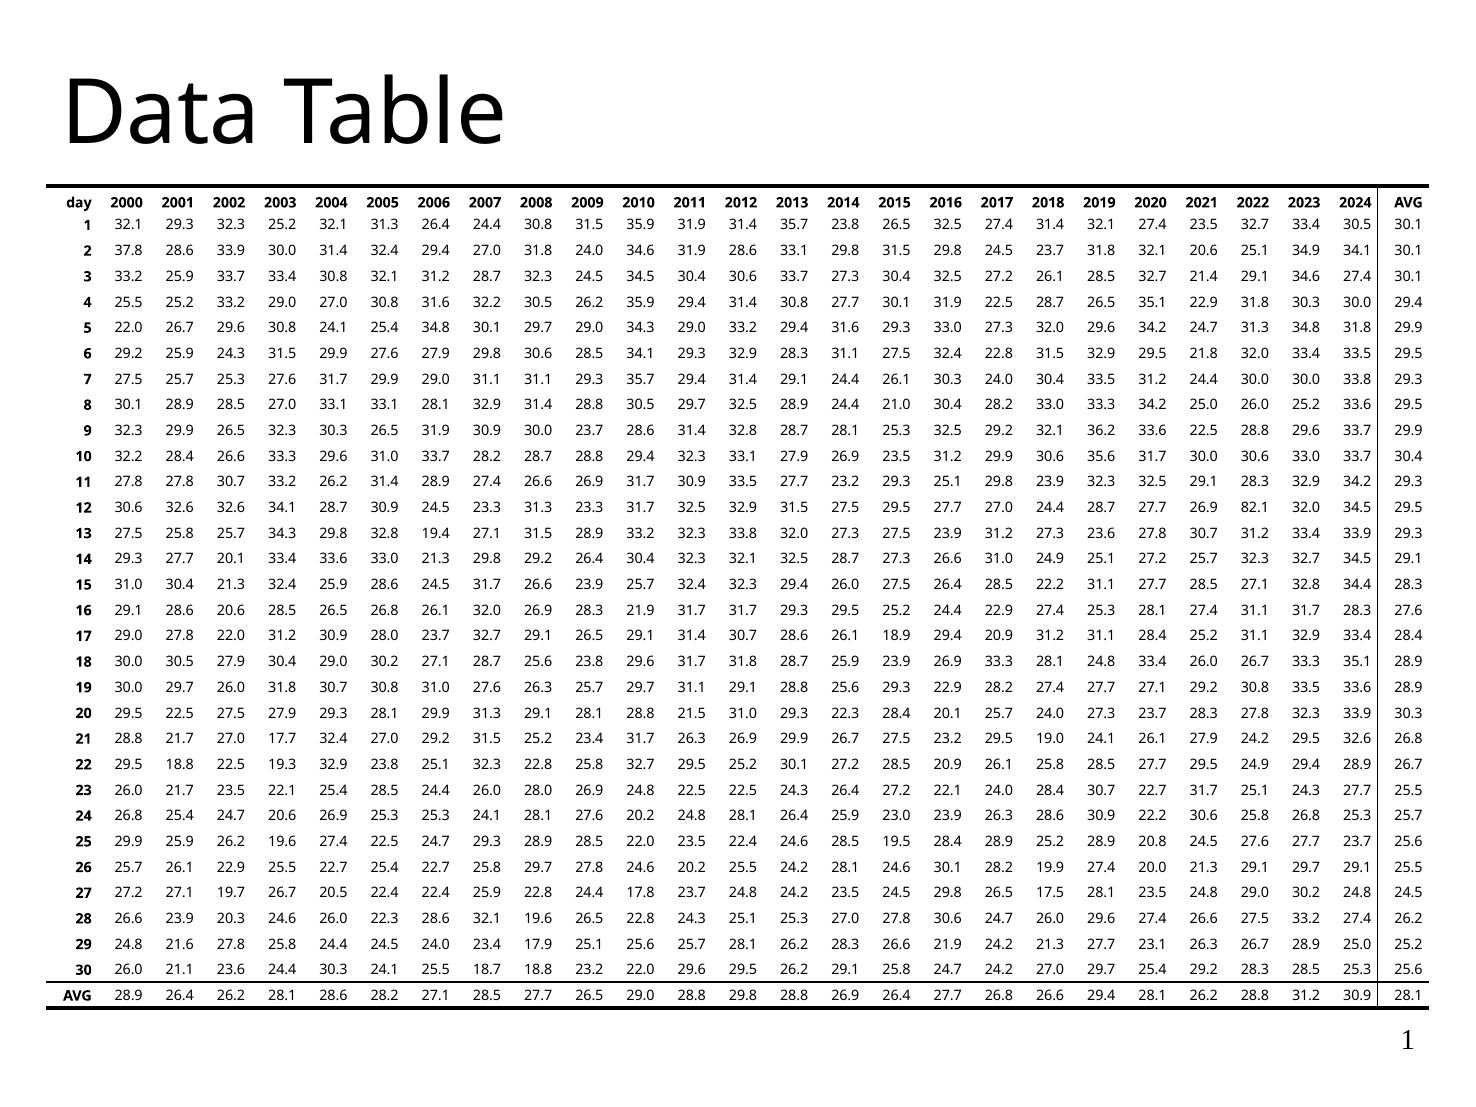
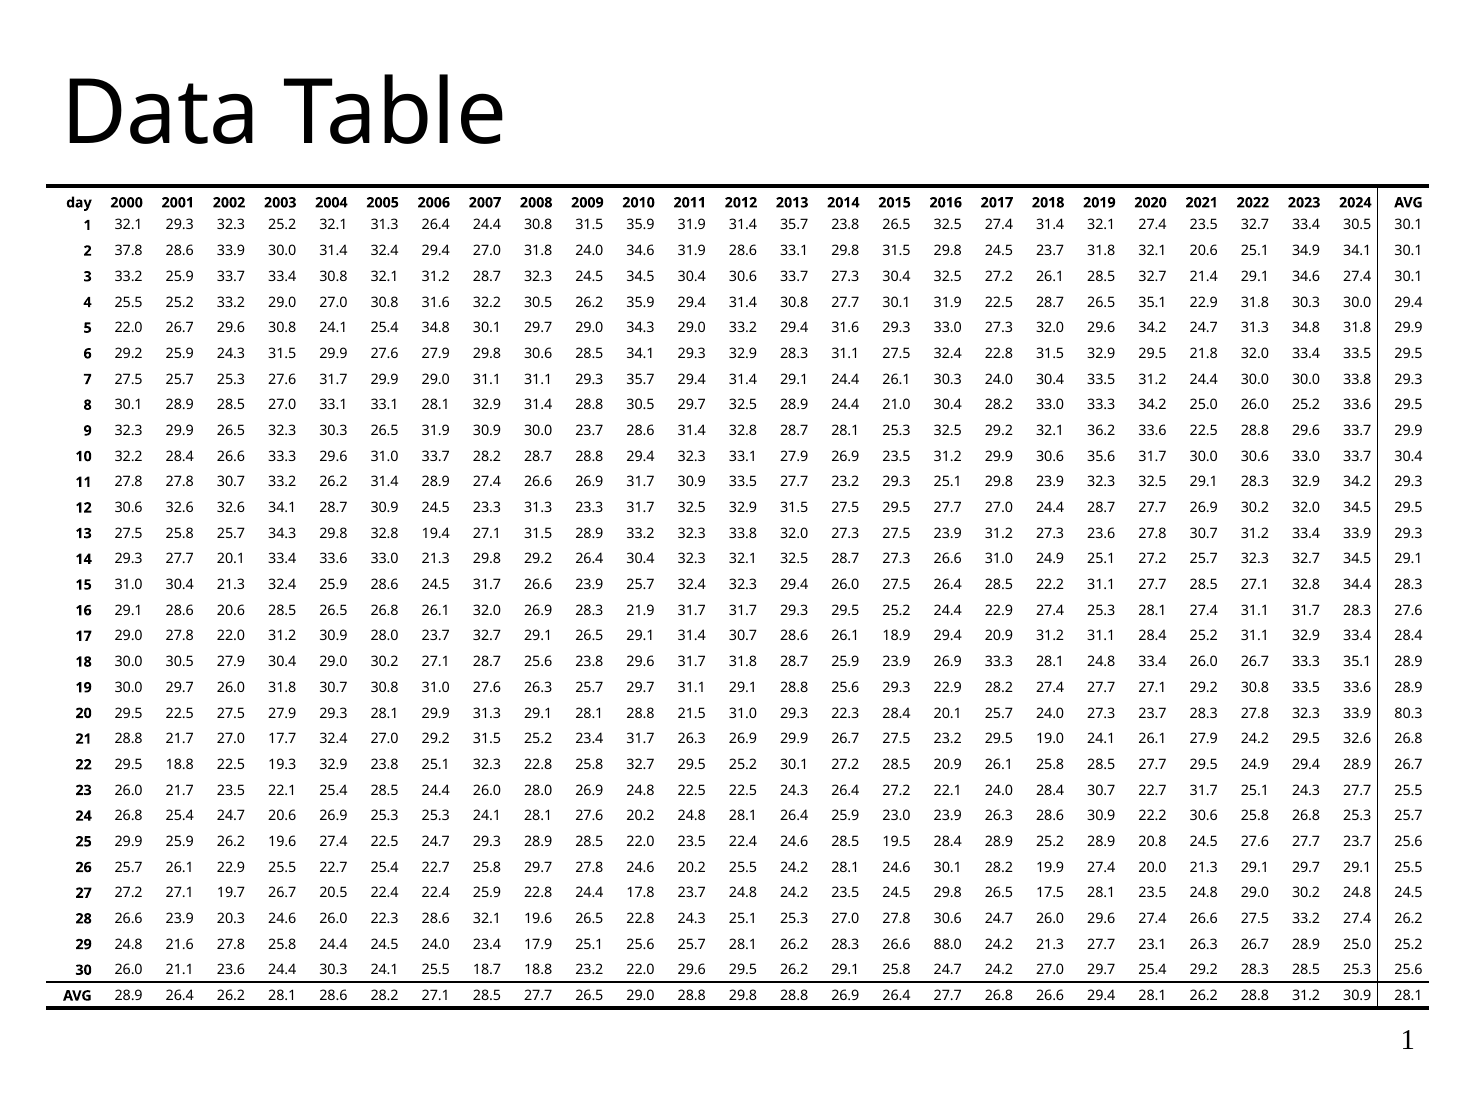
26.9 82.1: 82.1 -> 30.2 (1255, 508)
33.9 30.3: 30.3 -> 80.3 (1409, 713)
26.6 21.9: 21.9 -> 88.0 (948, 944)
